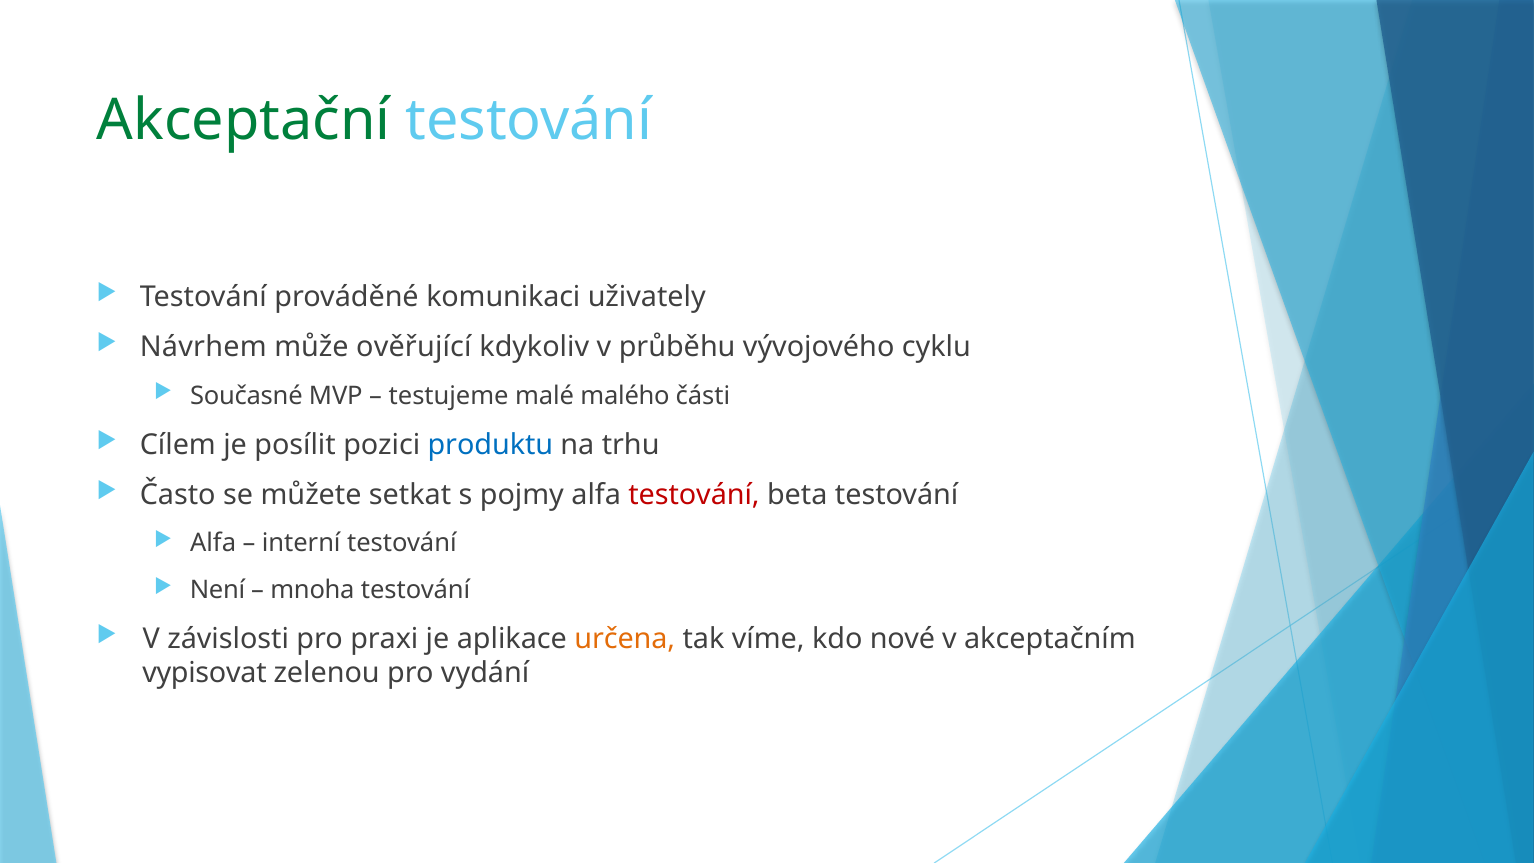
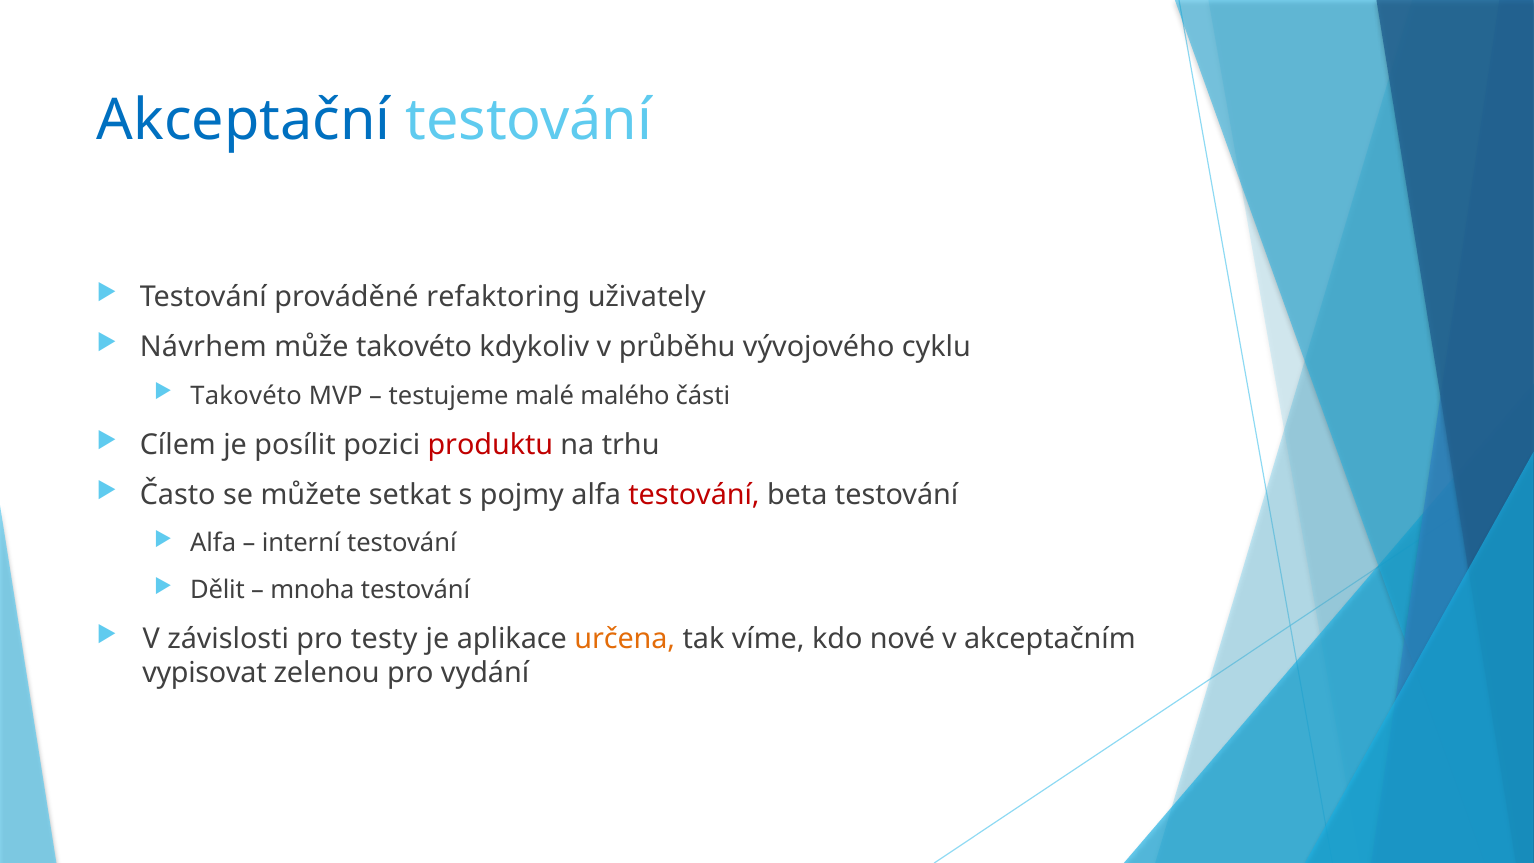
Akceptační colour: green -> blue (244, 121)
komunikaci: komunikaci -> refaktoring (503, 297)
může ověřující: ověřující -> takovéto (414, 347)
Současné: Současné -> Takovéto (246, 396)
produktu colour: blue -> red (490, 445)
Není: Není -> Dělit (217, 590)
praxi: praxi -> testy (384, 639)
